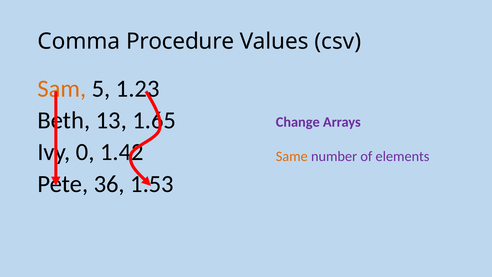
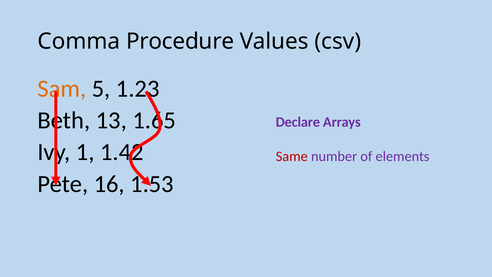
Change: Change -> Declare (298, 122)
0: 0 -> 1 (85, 152)
Same colour: orange -> red (292, 156)
36: 36 -> 16 (109, 184)
